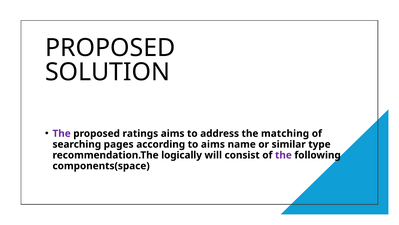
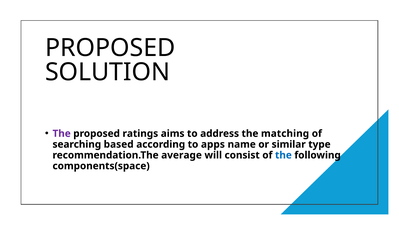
pages: pages -> based (119, 144)
to aims: aims -> apps (213, 144)
logically: logically -> average (182, 155)
the colour: purple -> blue (283, 155)
